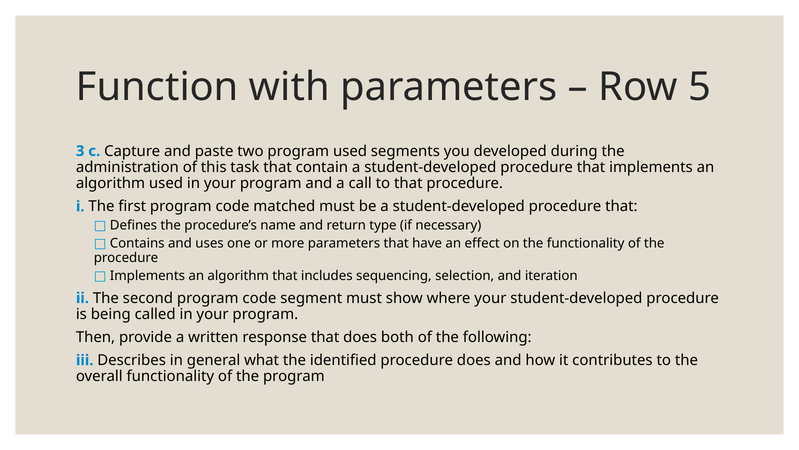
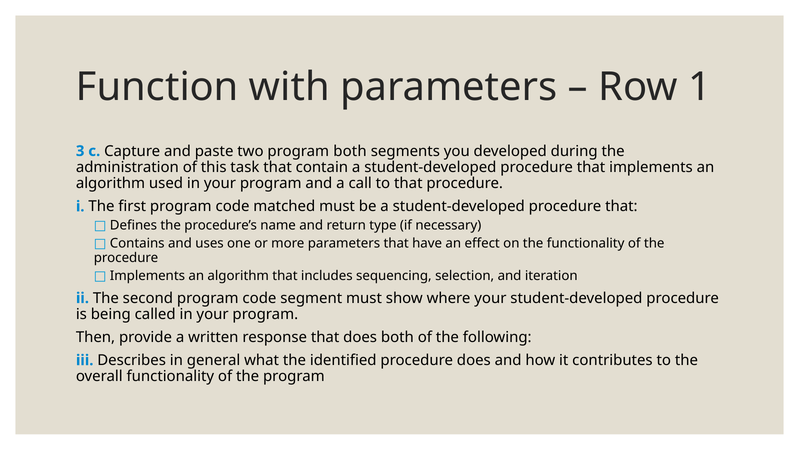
5: 5 -> 1 (700, 87)
program used: used -> both (350, 151)
